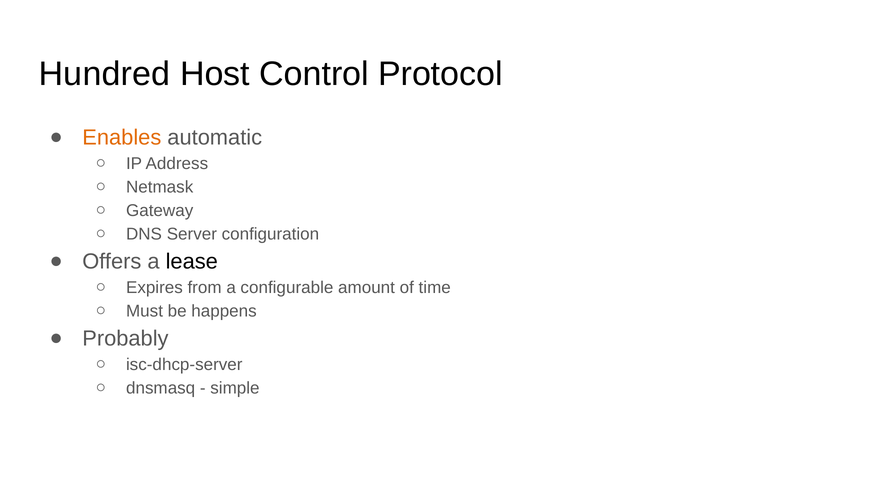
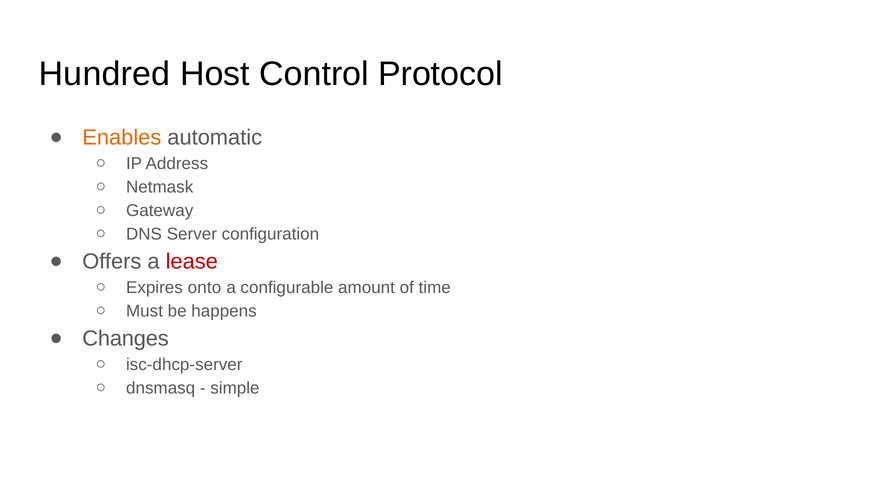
lease colour: black -> red (192, 262)
from: from -> onto (204, 288)
Probably: Probably -> Changes (126, 339)
